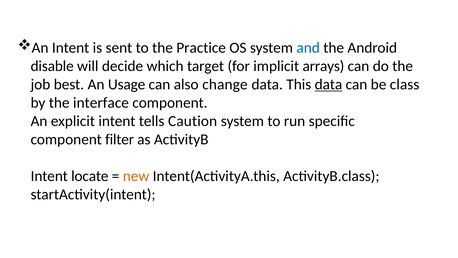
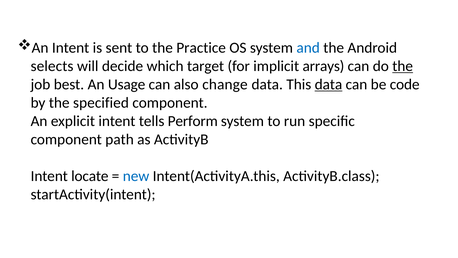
disable: disable -> selects (52, 66)
the underline: none -> present (403, 66)
class: class -> code (405, 84)
interface: interface -> specified (101, 103)
Caution: Caution -> Perform (193, 121)
filter: filter -> path (120, 139)
new colour: orange -> blue (136, 176)
